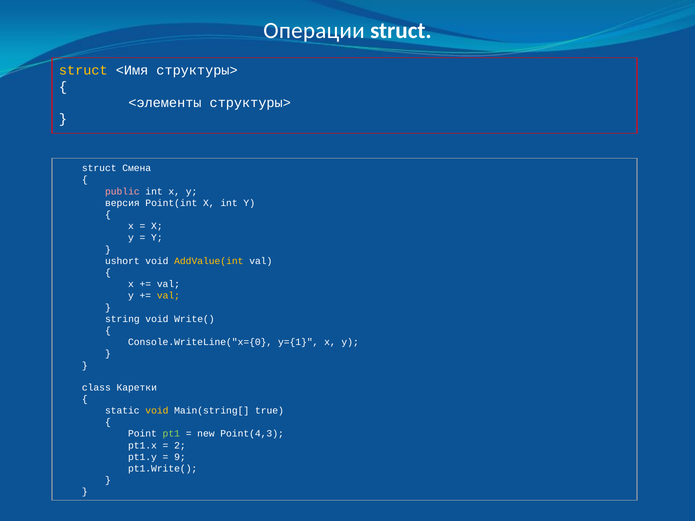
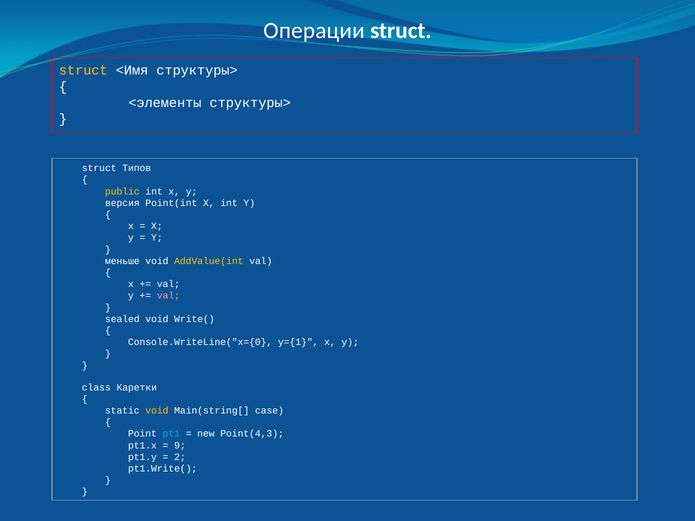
Смена: Смена -> Типов (137, 168)
public colour: pink -> yellow (122, 191)
ushort: ushort -> меньше (122, 261)
val colour: yellow -> pink (168, 296)
string: string -> sealed (122, 319)
true: true -> case (269, 411)
pt1 colour: light green -> light blue (171, 434)
2: 2 -> 9 (180, 446)
9: 9 -> 2 (180, 457)
